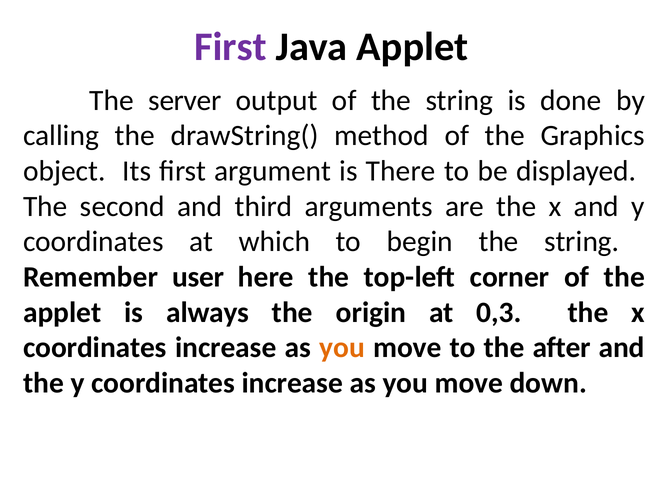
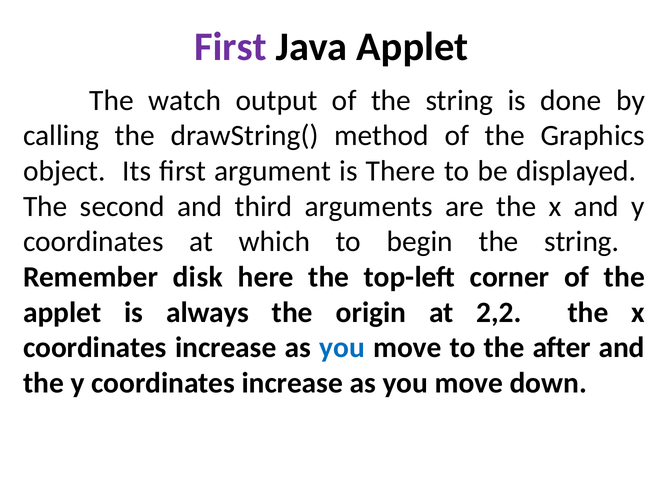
server: server -> watch (185, 100)
user: user -> disk (198, 277)
0,3: 0,3 -> 2,2 (499, 313)
you colour: orange -> blue (342, 348)
